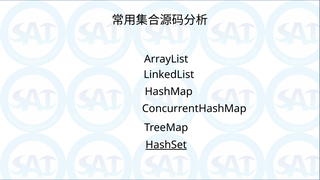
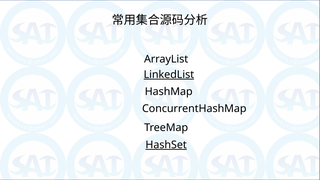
LinkedList underline: none -> present (169, 75)
